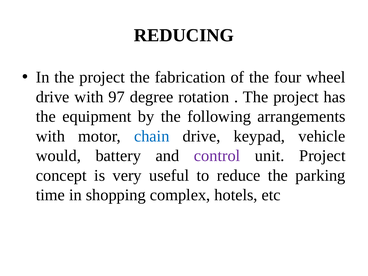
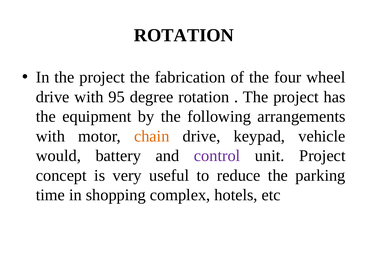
REDUCING: REDUCING -> ROTATION (184, 35)
97: 97 -> 95 (117, 97)
chain colour: blue -> orange (152, 136)
